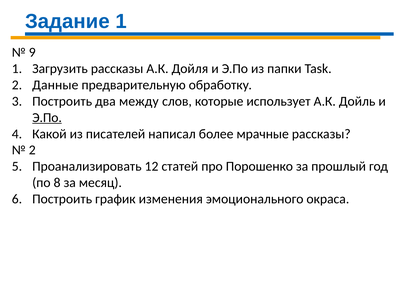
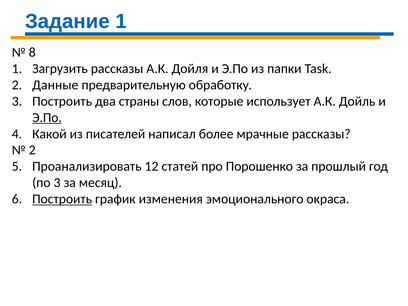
9: 9 -> 8 (32, 52)
между: между -> страны (139, 101)
по 8: 8 -> 3 (57, 183)
Построить underline: none -> present (62, 199)
